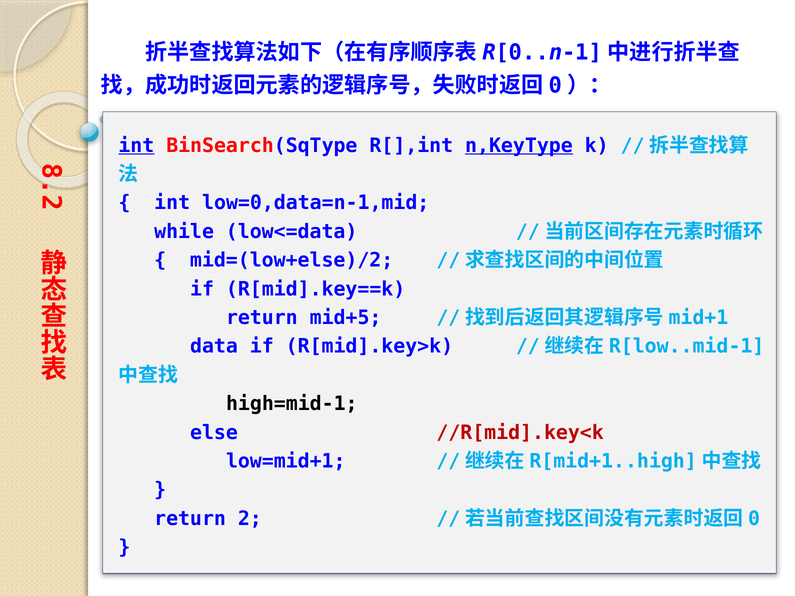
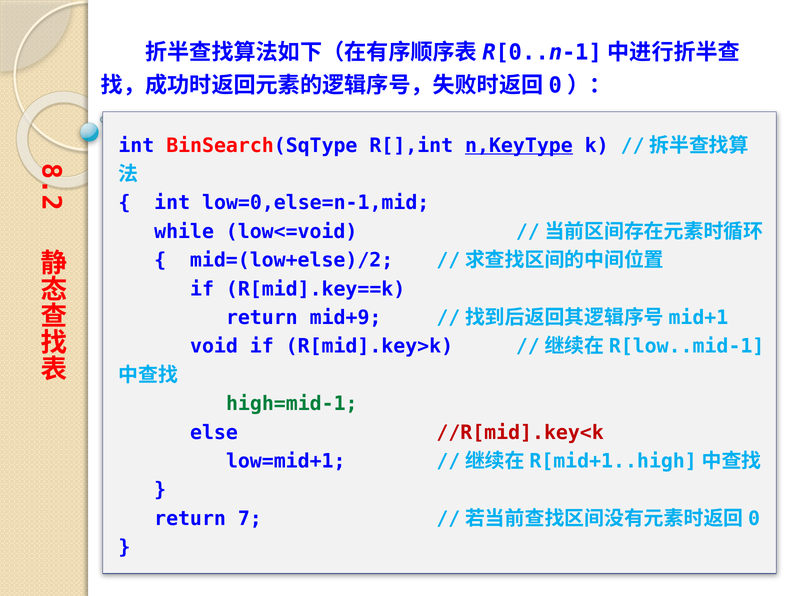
int underline: present -> none (136, 146)
low=0,data=n-1,mid: low=0,data=n-1,mid -> low=0,else=n-1,mid (316, 203)
low<=data: low<=data -> low<=void (292, 232)
mid+5: mid+5 -> mid+9 (346, 318)
data: data -> void (214, 347)
high=mid-1 colour: black -> green (292, 404)
return 2: 2 -> 7 (250, 519)
